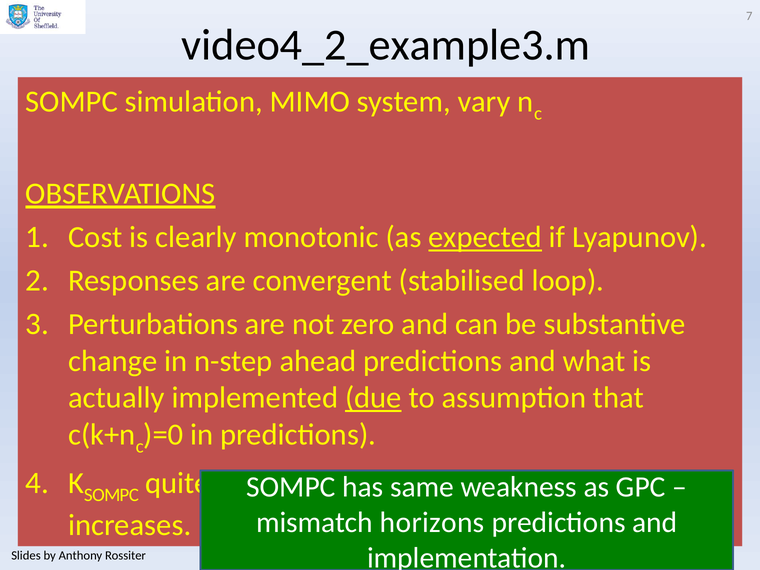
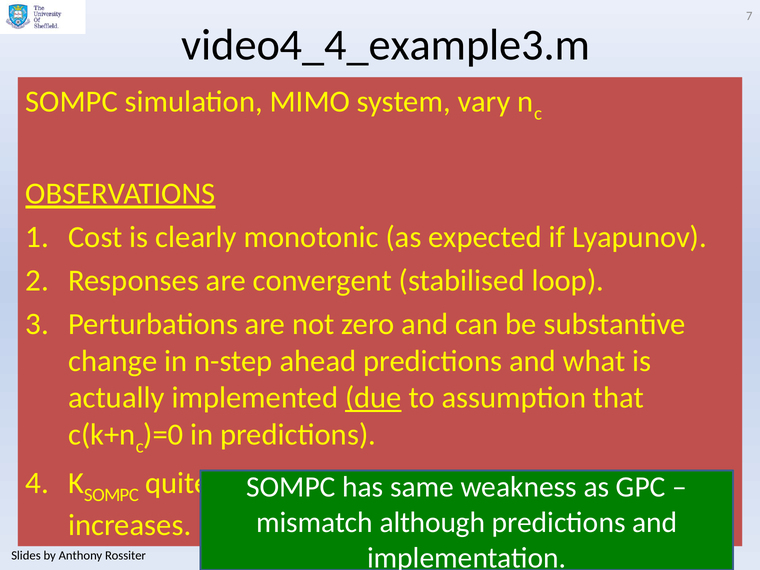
video4_2_example3.m: video4_2_example3.m -> video4_4_example3.m (386, 45)
expected underline: present -> none (485, 237)
horizons: horizons -> although (432, 522)
